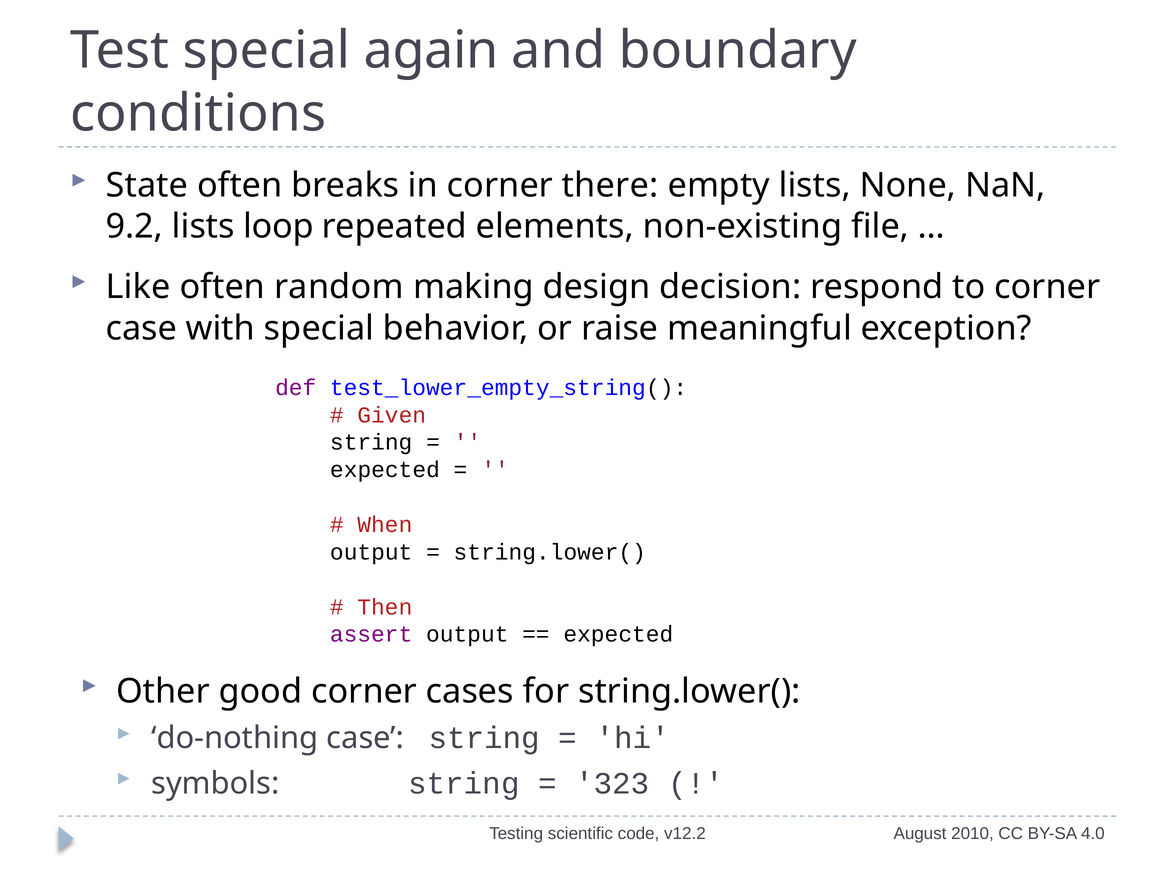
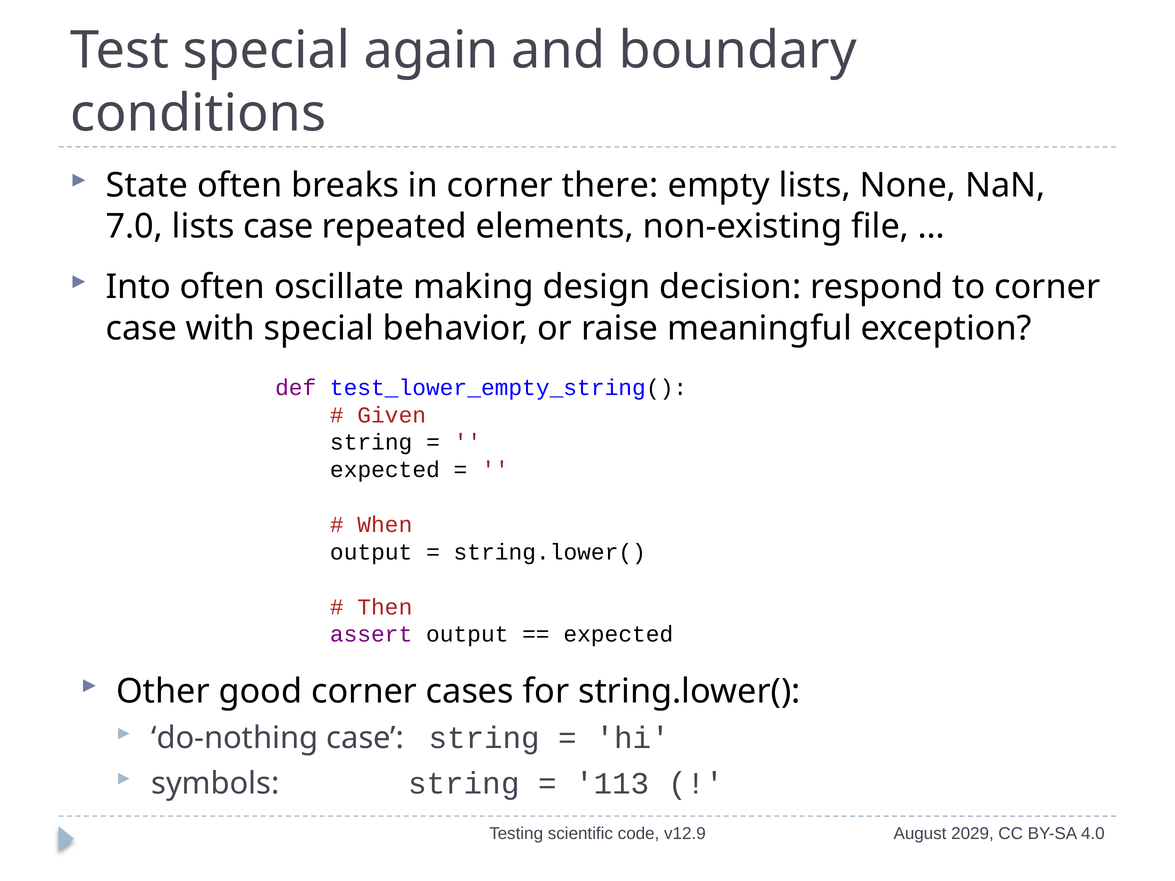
9.2: 9.2 -> 7.0 (134, 227)
lists loop: loop -> case (278, 227)
Like: Like -> Into (138, 287)
random: random -> oscillate (339, 287)
323: 323 -> 113 (612, 784)
v12.2: v12.2 -> v12.9 (685, 834)
2010: 2010 -> 2029 (972, 834)
